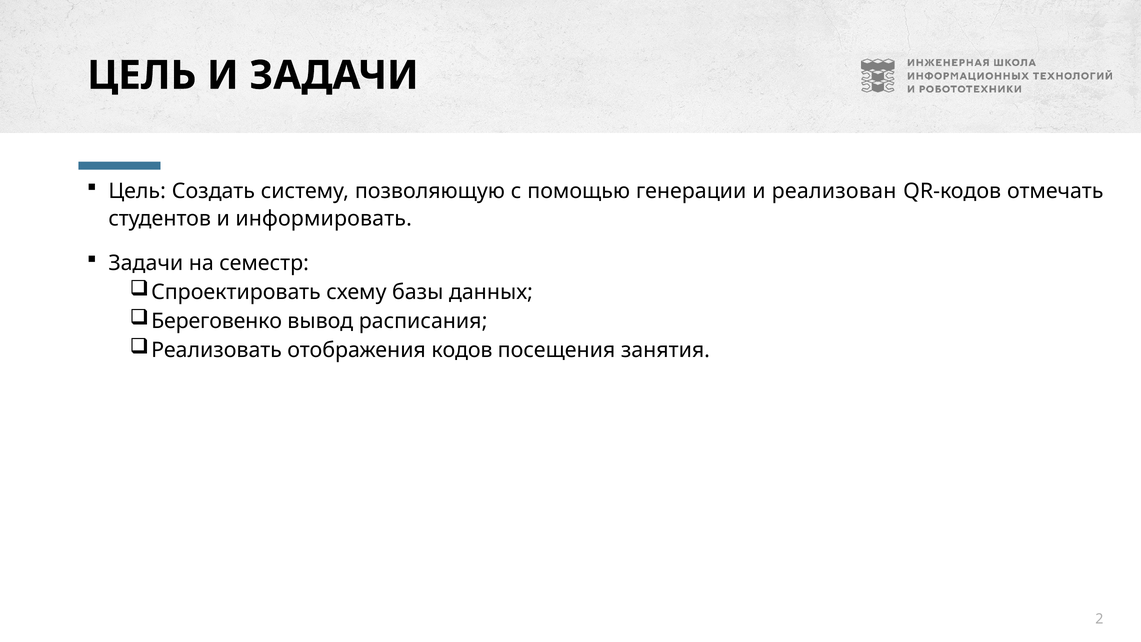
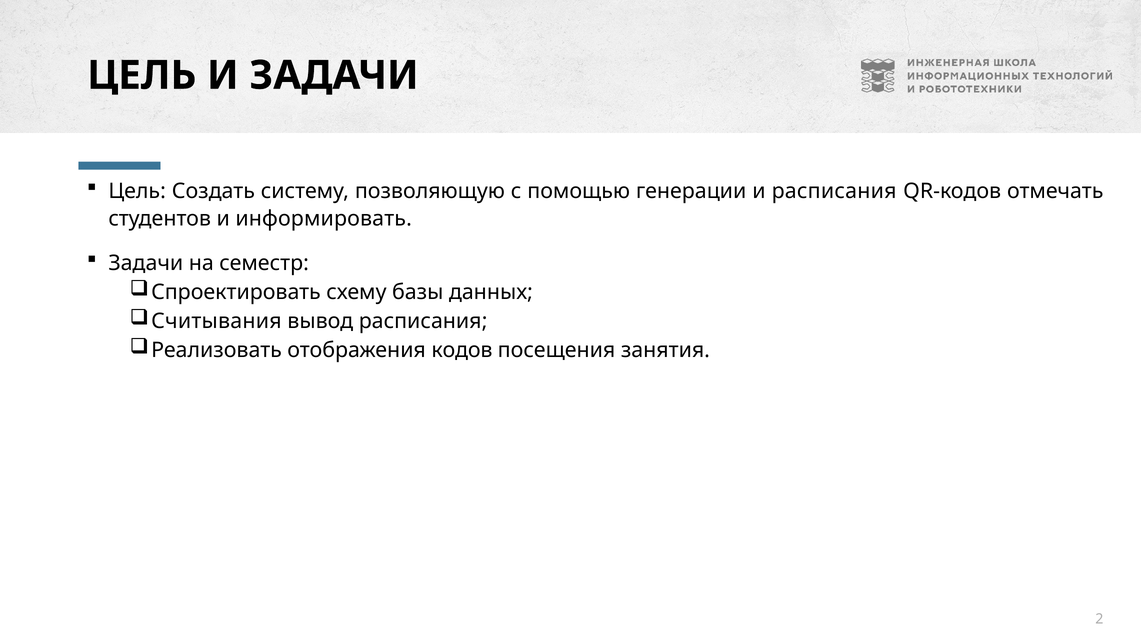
и реализован: реализован -> расписания (834, 191)
Береговенко: Береговенко -> Считывания (216, 321)
